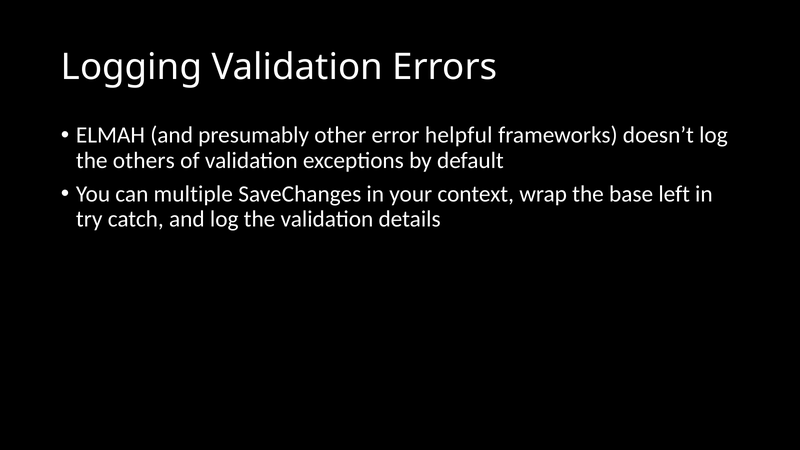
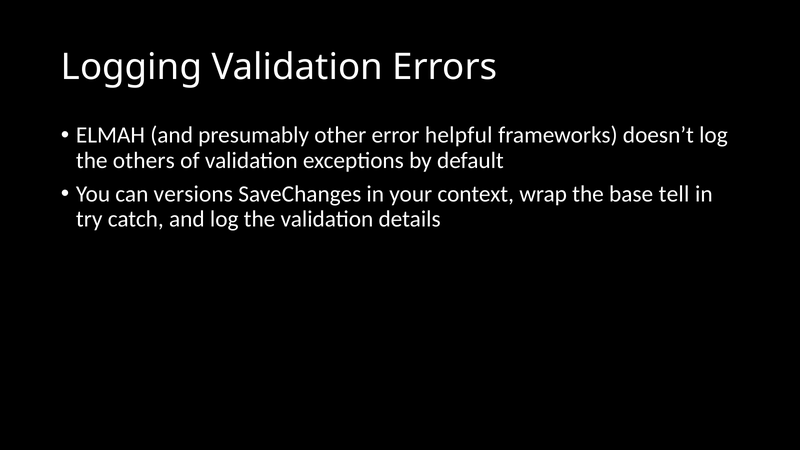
multiple: multiple -> versions (193, 194)
left: left -> tell (674, 194)
